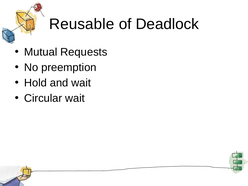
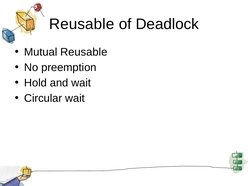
Mutual Requests: Requests -> Reusable (84, 52)
